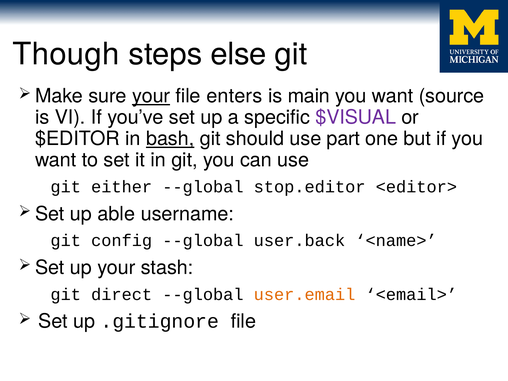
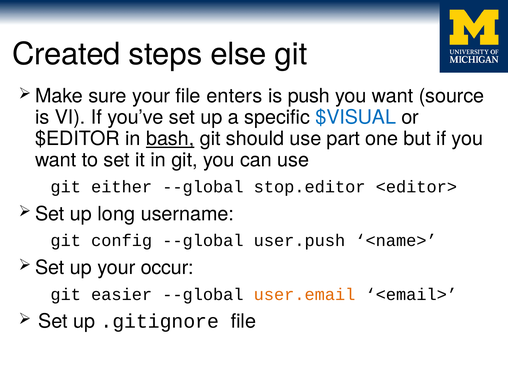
Though: Though -> Created (66, 54)
your underline: present -> none (151, 96)
main: main -> push (309, 96)
$VISUAL colour: purple -> blue (356, 117)
able: able -> long (116, 214)
user.back: user.back -> user.push (299, 241)
stash: stash -> occur (167, 268)
direct: direct -> easier (122, 294)
